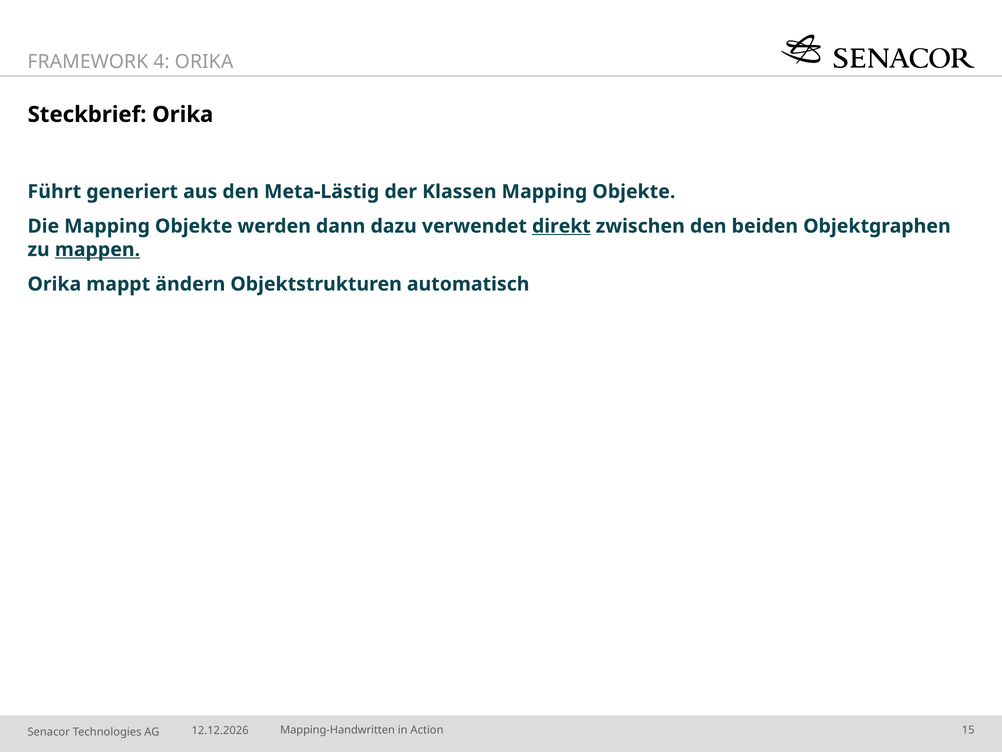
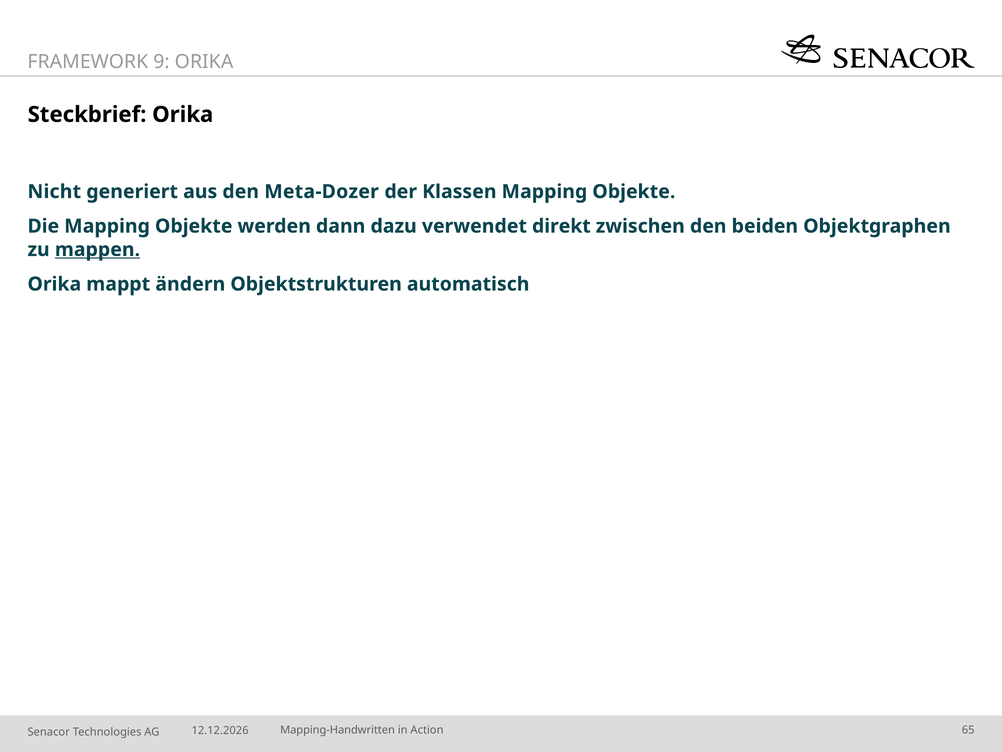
4: 4 -> 9 (162, 62)
Führt: Führt -> Nicht (54, 192)
Meta-Lästig: Meta-Lästig -> Meta-Dozer (322, 192)
direkt underline: present -> none (561, 226)
15: 15 -> 65 (968, 730)
